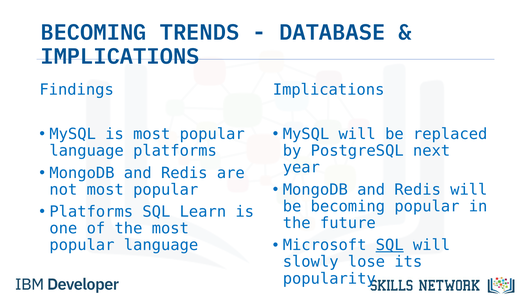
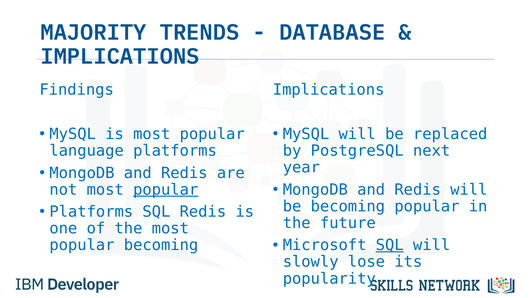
BECOMING: BECOMING -> MAJORITY (94, 33)
popular underline: none -> present (166, 190)
SQL Learn: Learn -> Redis (203, 212)
language: language -> becoming (161, 246)
